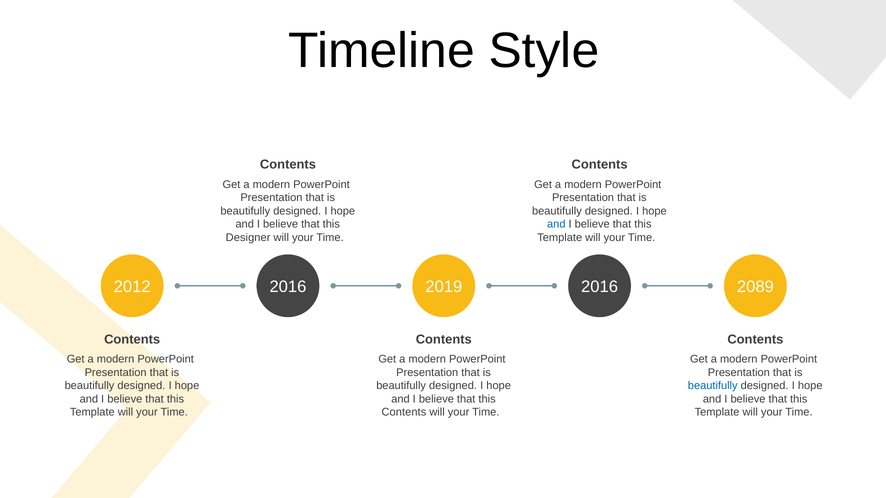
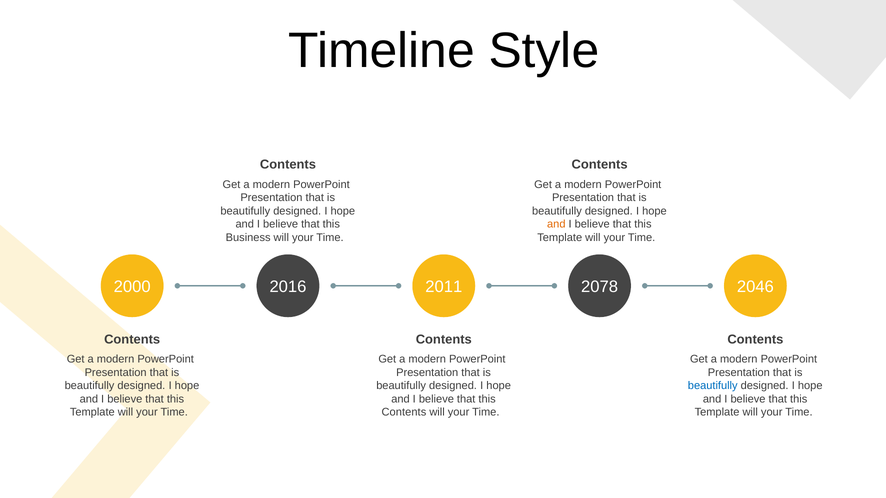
and colour: blue -> orange (556, 224)
Designer: Designer -> Business (248, 238)
2012: 2012 -> 2000 (132, 287)
2019: 2019 -> 2011 (444, 287)
2016: 2016 -> 2078 (600, 287)
2089: 2089 -> 2046 (755, 287)
